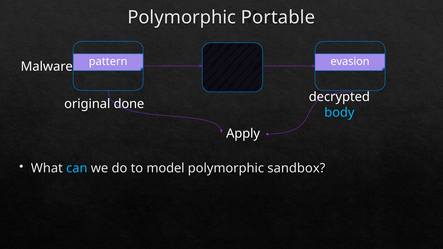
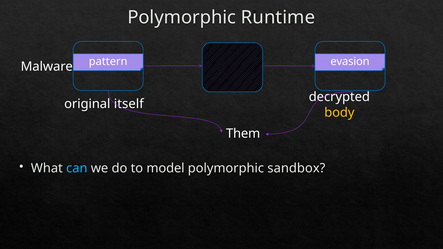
Portable: Portable -> Runtime (278, 17)
done: done -> itself (129, 104)
body colour: light blue -> yellow (339, 113)
Apply: Apply -> Them (243, 134)
